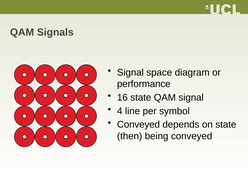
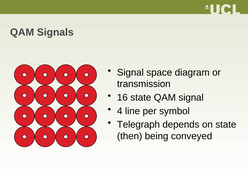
performance: performance -> transmission (144, 84)
Conveyed: Conveyed -> Telegraph (138, 125)
